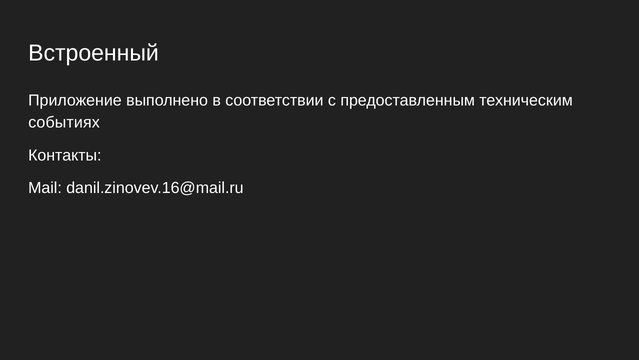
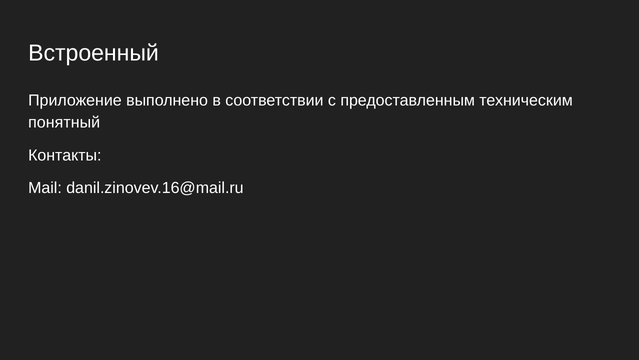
событиях: событиях -> понятный (64, 123)
